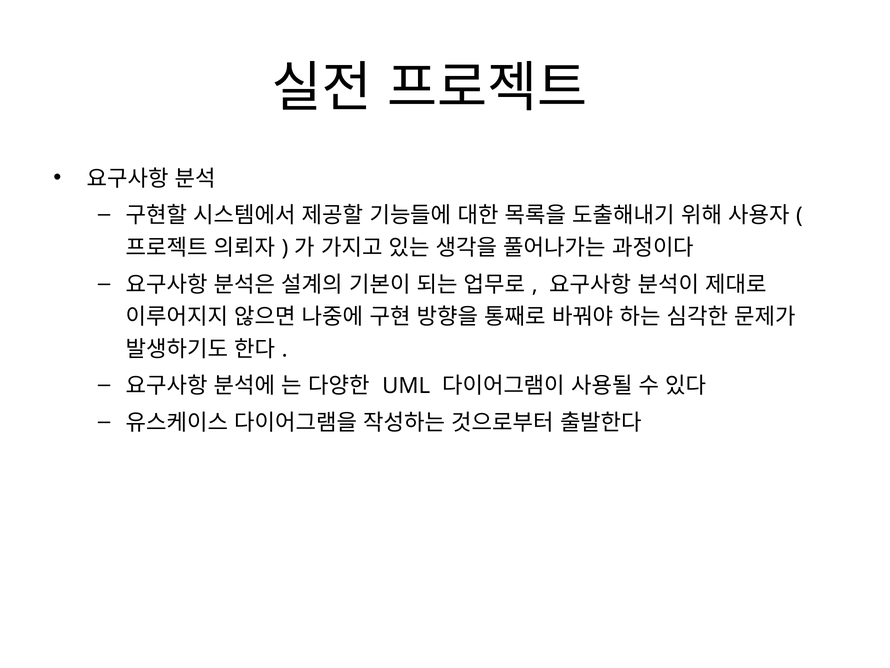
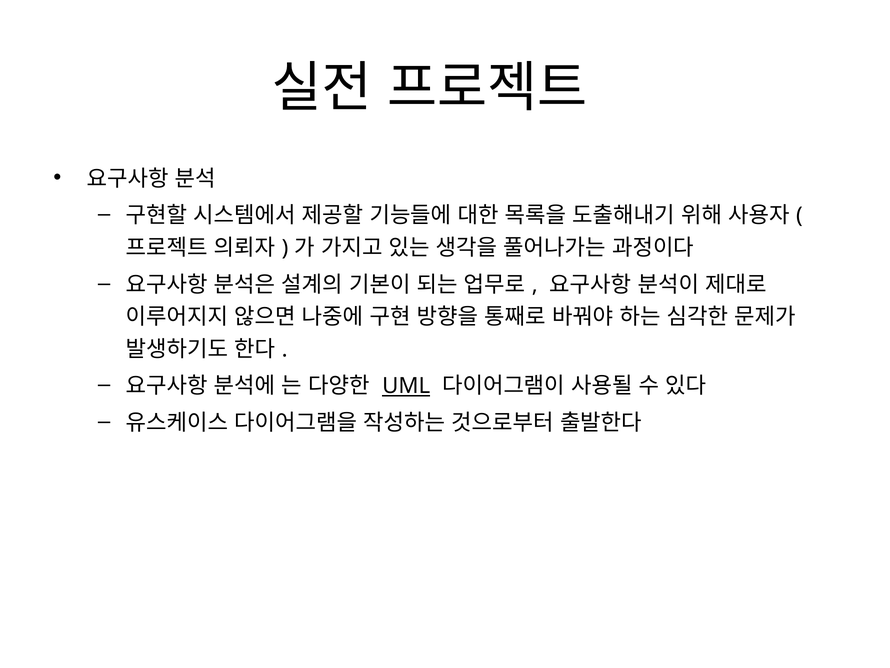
UML underline: none -> present (406, 386)
